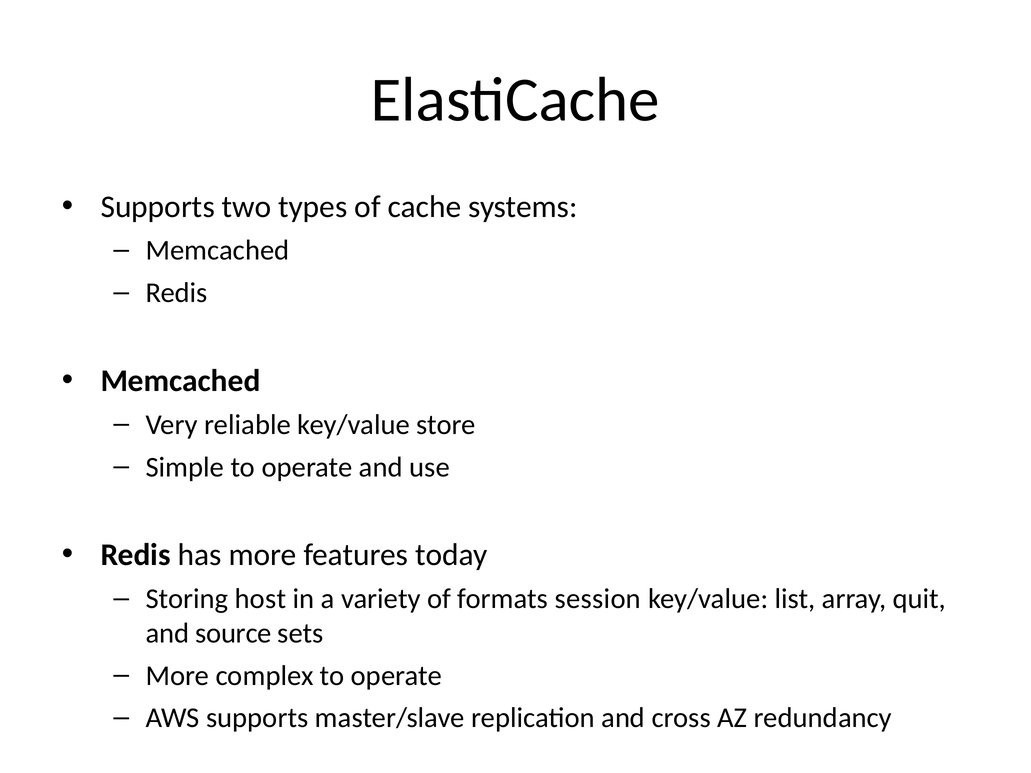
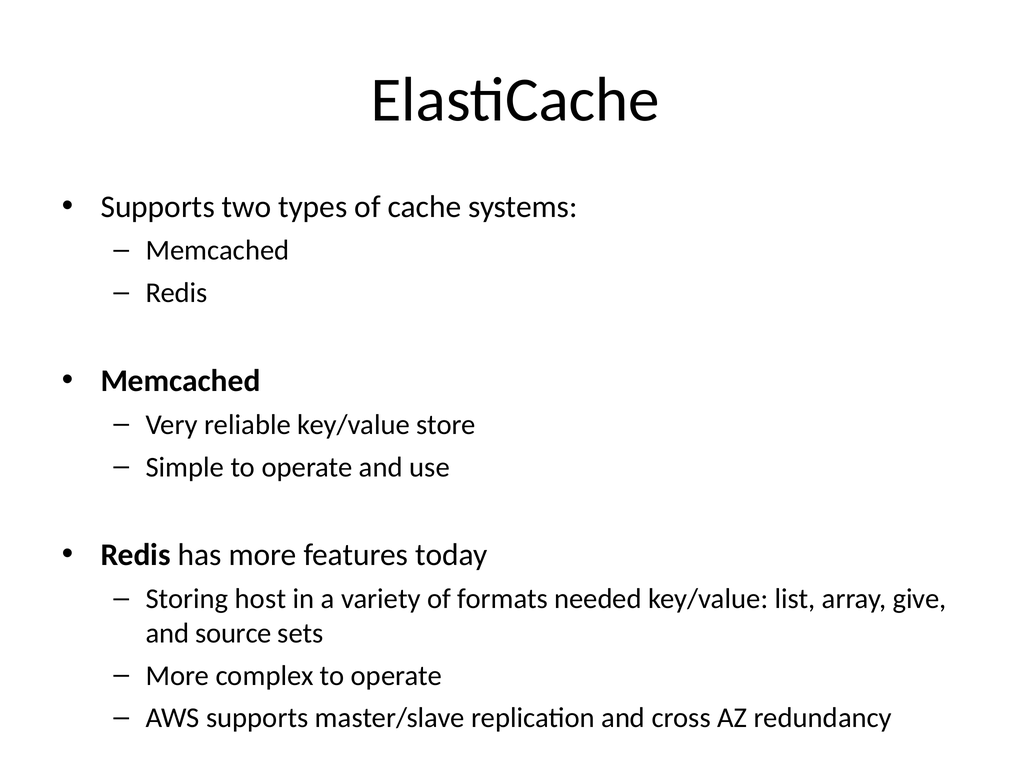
session: session -> needed (598, 599)
quit: quit -> give (920, 599)
